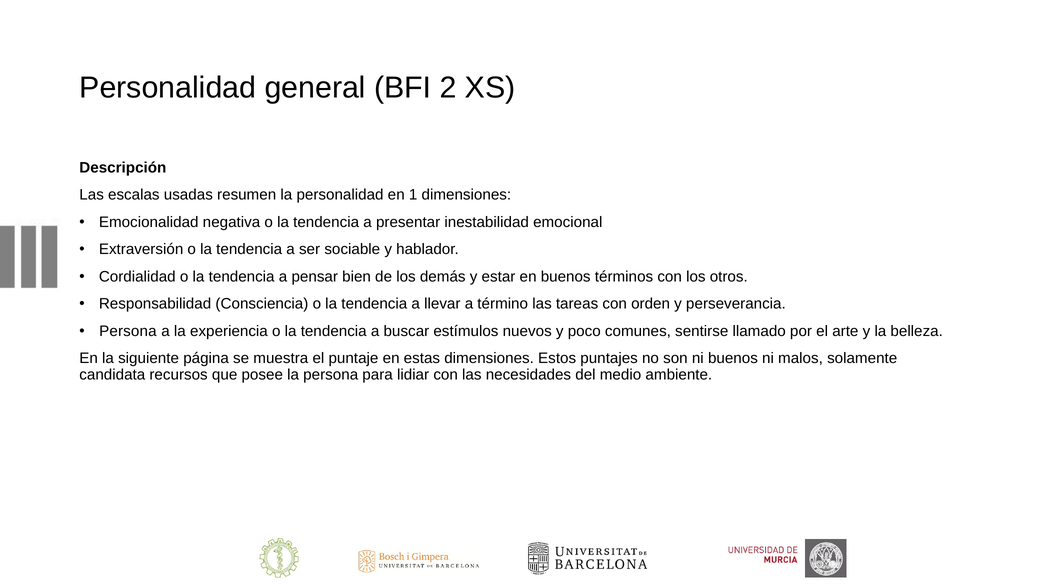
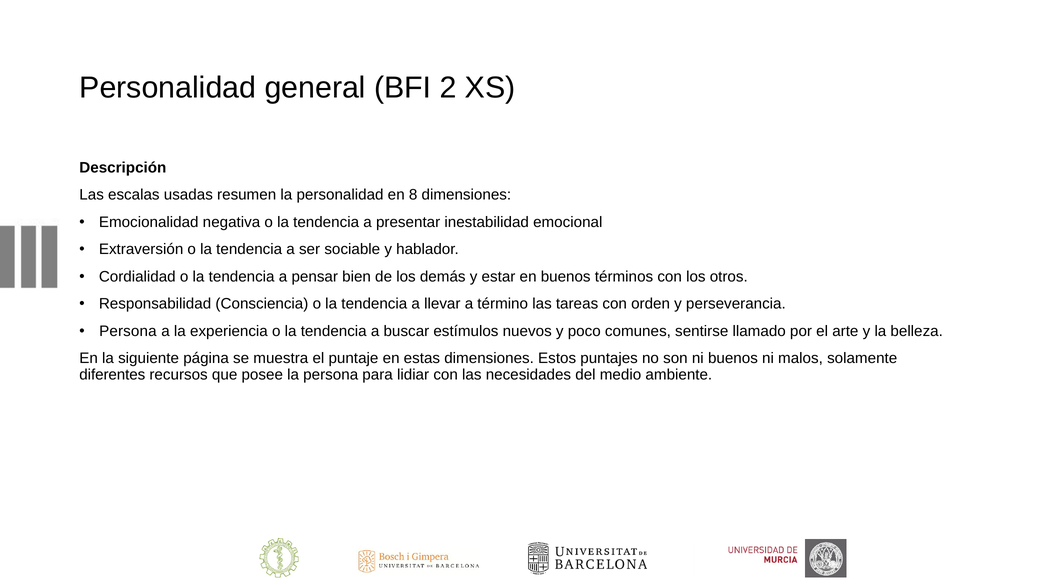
1: 1 -> 8 (413, 195)
candidata: candidata -> diferentes (112, 375)
